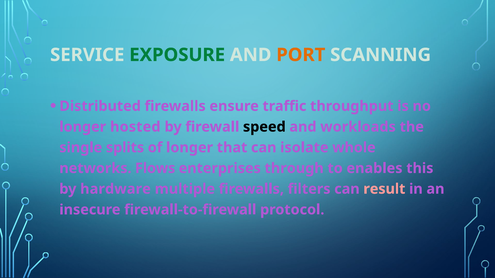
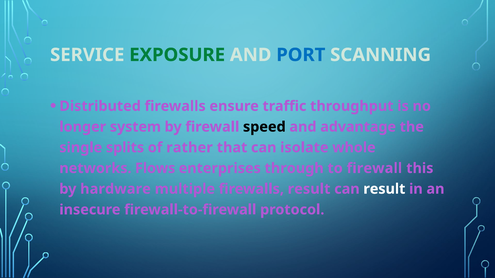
PORT colour: orange -> blue (301, 55)
hosted: hosted -> system (135, 127)
workloads: workloads -> advantage (358, 127)
of longer: longer -> rather (190, 148)
to enables: enables -> firewall (374, 169)
firewalls filters: filters -> result (309, 189)
result colour: pink -> white (384, 189)
